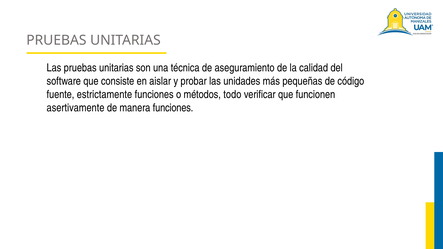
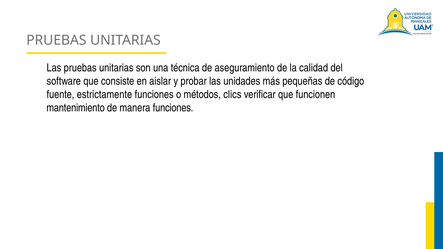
todo: todo -> clics (232, 95)
asertivamente: asertivamente -> mantenimiento (76, 108)
